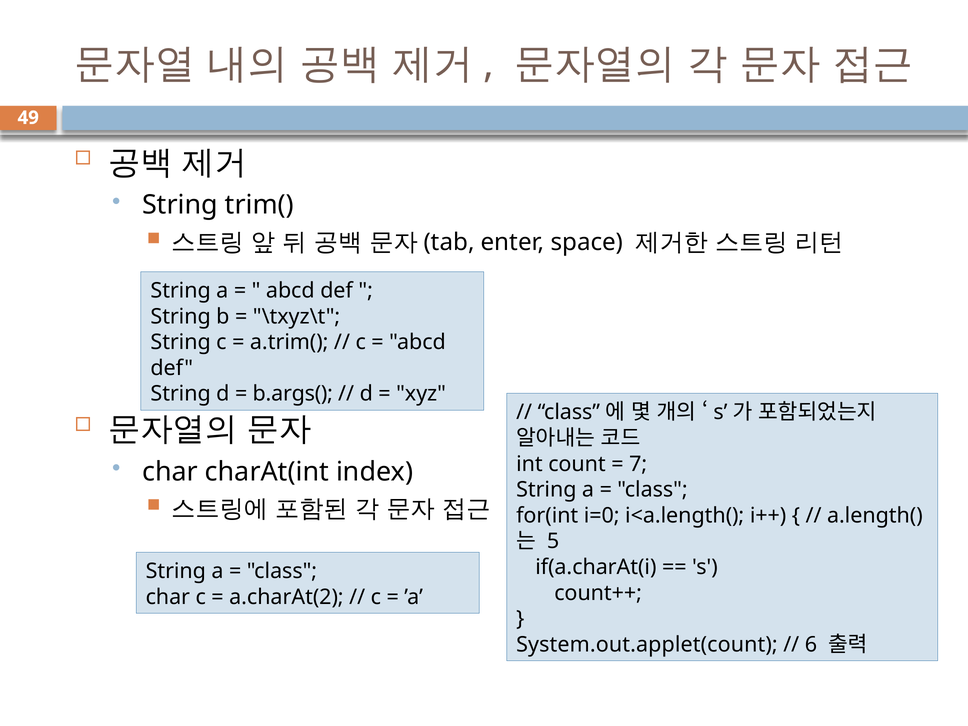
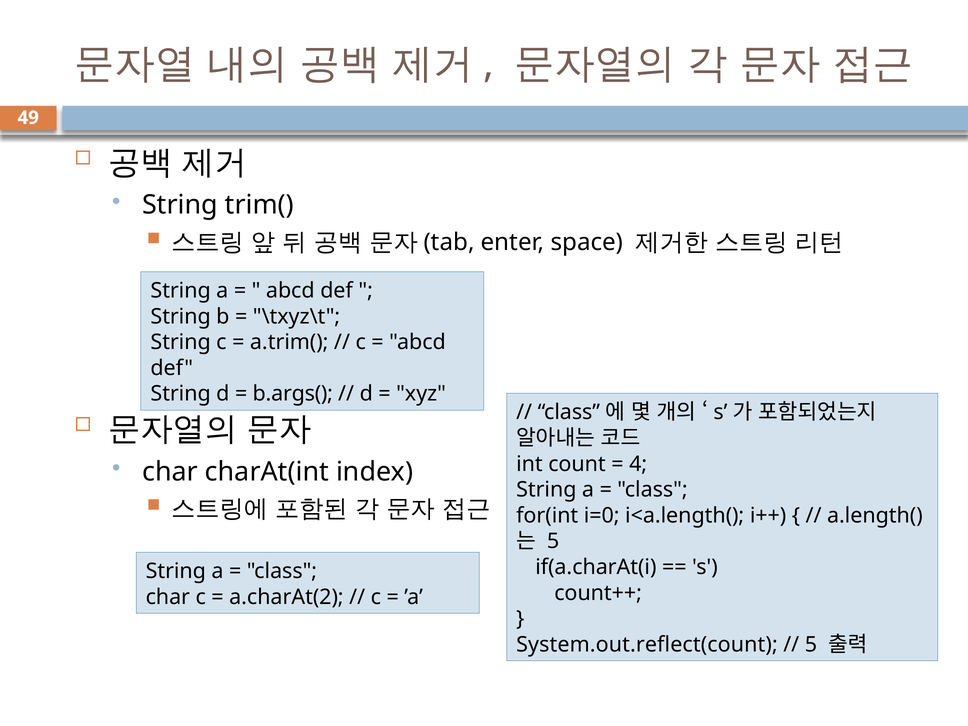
7: 7 -> 4 (638, 464)
System.out.applet(count: System.out.applet(count -> System.out.reflect(count (647, 645)
6: 6 -> 5 (811, 645)
